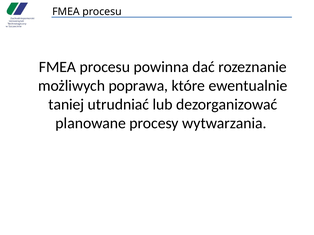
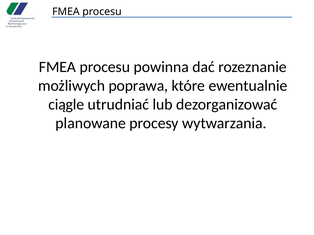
taniej: taniej -> ciągle (66, 105)
